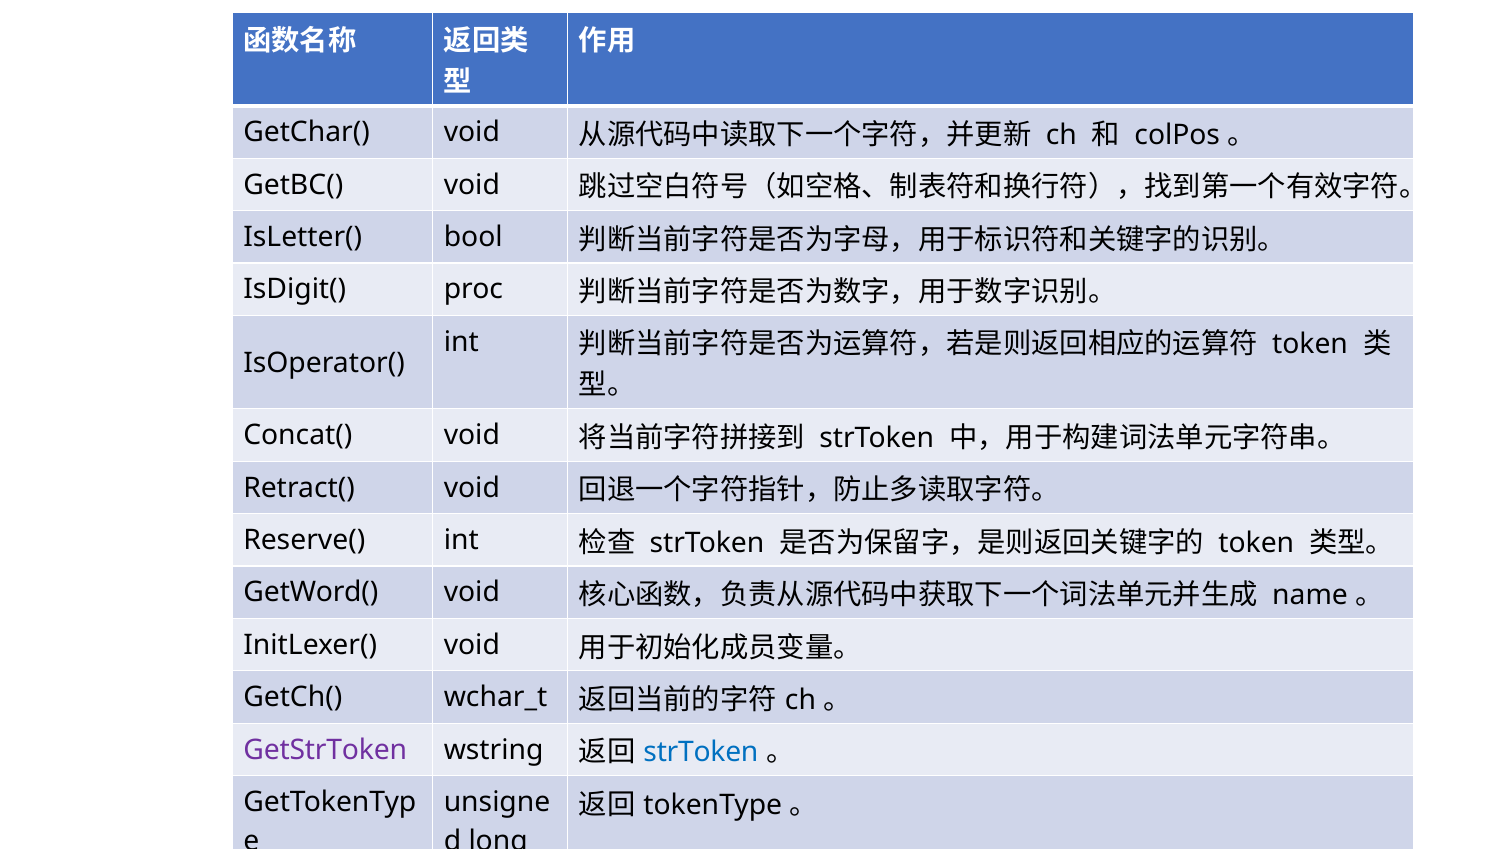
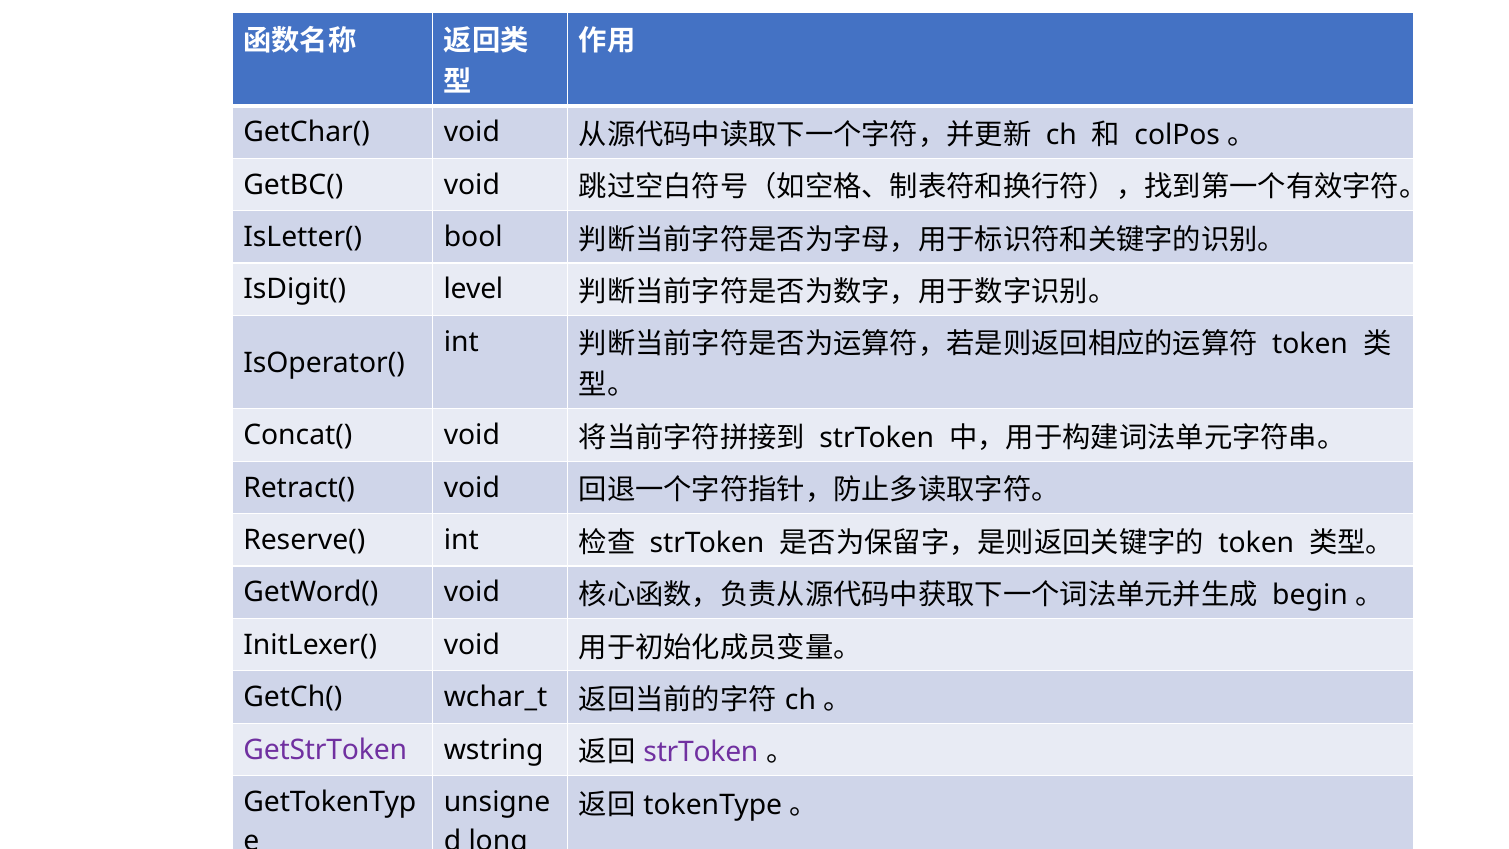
proc: proc -> level (473, 289)
name: name -> begin (1310, 595)
strToken colour: blue -> purple (701, 752)
